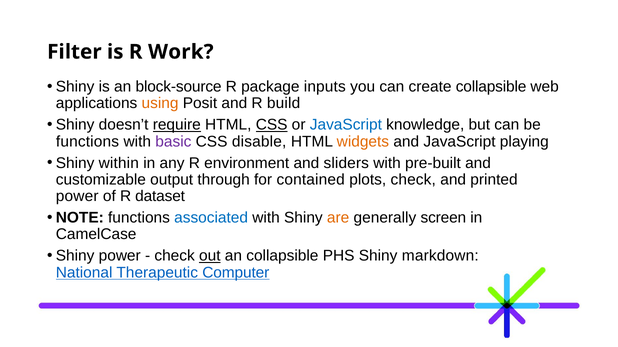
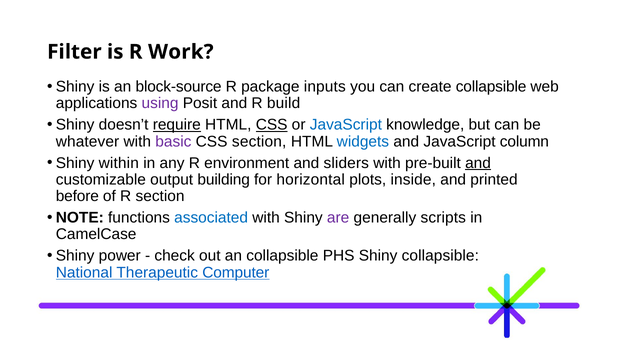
using colour: orange -> purple (160, 104)
functions: functions -> whatever (88, 142)
CSS disable: disable -> section (259, 142)
widgets colour: orange -> blue (363, 142)
playing: playing -> column (524, 142)
and underline: none -> present (478, 163)
through: through -> building (224, 180)
contained: contained -> horizontal (311, 180)
plots check: check -> inside (413, 180)
power: power -> before (77, 197)
R dataset: dataset -> section (160, 197)
are colour: orange -> purple (338, 218)
screen: screen -> scripts (443, 218)
out underline: present -> none (210, 256)
Shiny markdown: markdown -> collapsible (440, 256)
